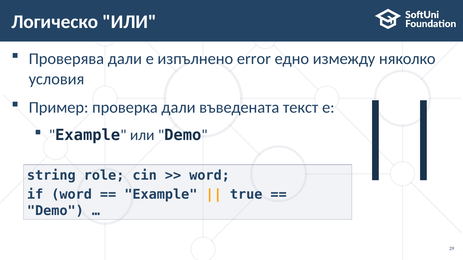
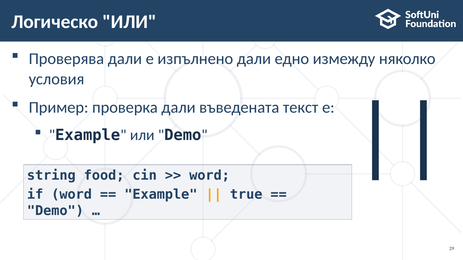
изпълнено error: error -> дали (254, 59)
role: role -> food (104, 176)
